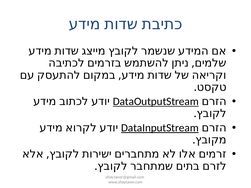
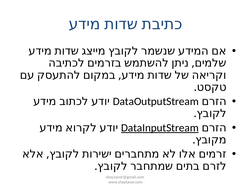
DataOutputStream underline: present -> none (156, 102)
